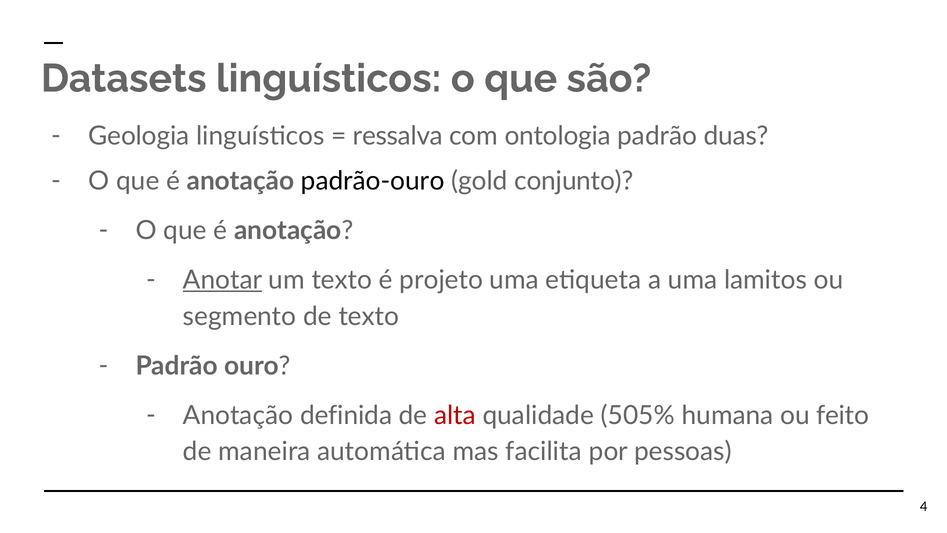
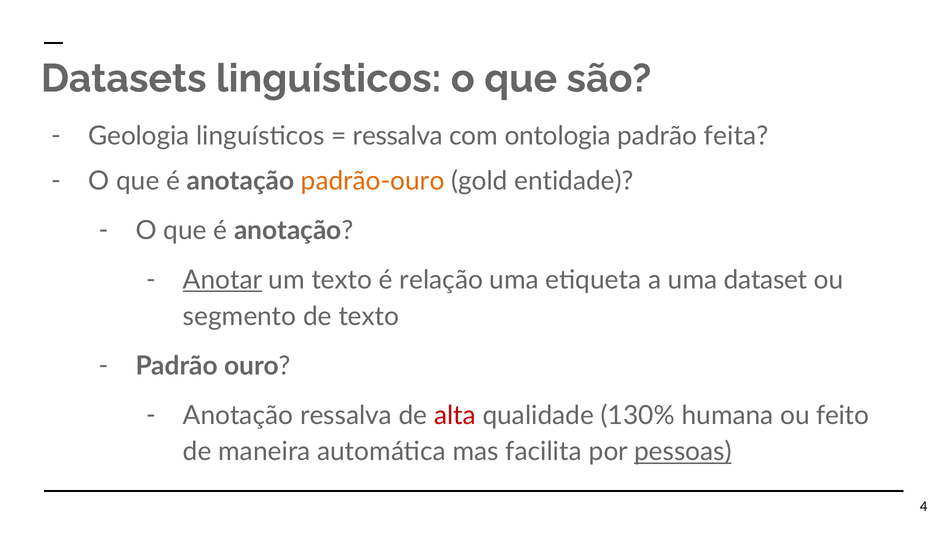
duas: duas -> feita (736, 136)
padrão-ouro colour: black -> orange (373, 181)
conjunto: conjunto -> entidade (574, 181)
projeto: projeto -> relação (441, 280)
lamitos: lamitos -> dataset (766, 280)
Anotação definida: definida -> ressalva (346, 415)
505%: 505% -> 130% (638, 415)
pessoas underline: none -> present (683, 452)
